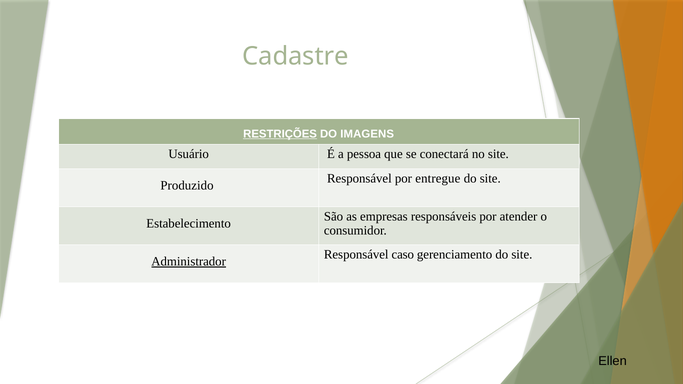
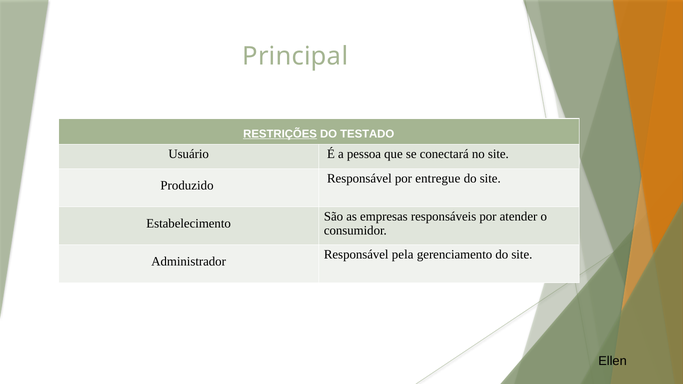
Cadastre: Cadastre -> Principal (295, 56)
IMAGENS: IMAGENS -> TESTADO (367, 134)
caso: caso -> pela (403, 255)
Administrador underline: present -> none (189, 262)
